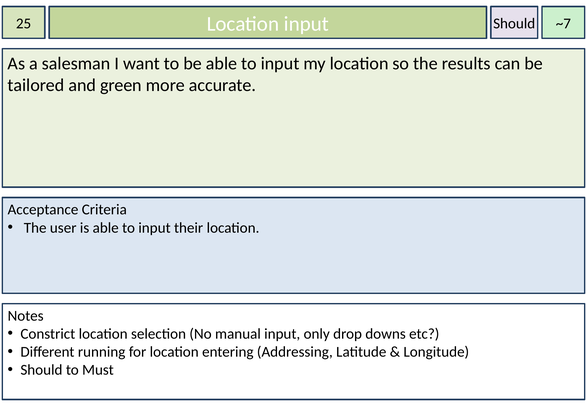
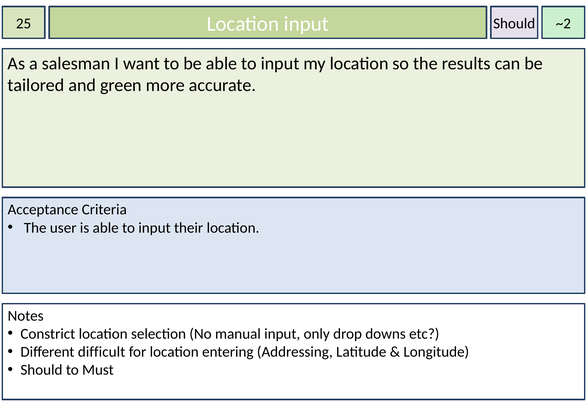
~7: ~7 -> ~2 (563, 24)
running: running -> difficult (102, 352)
